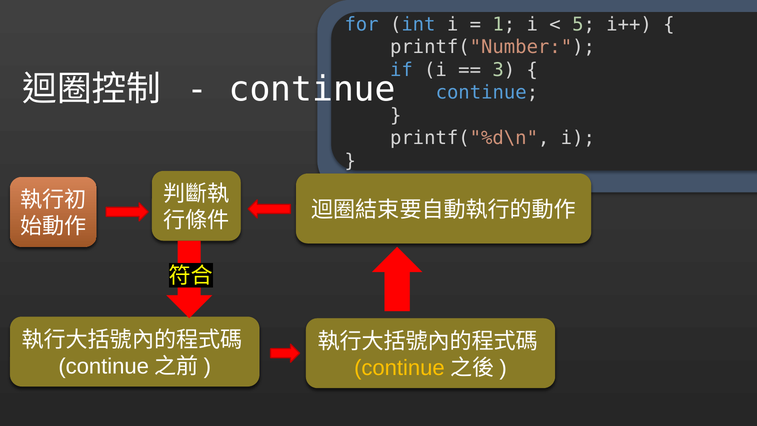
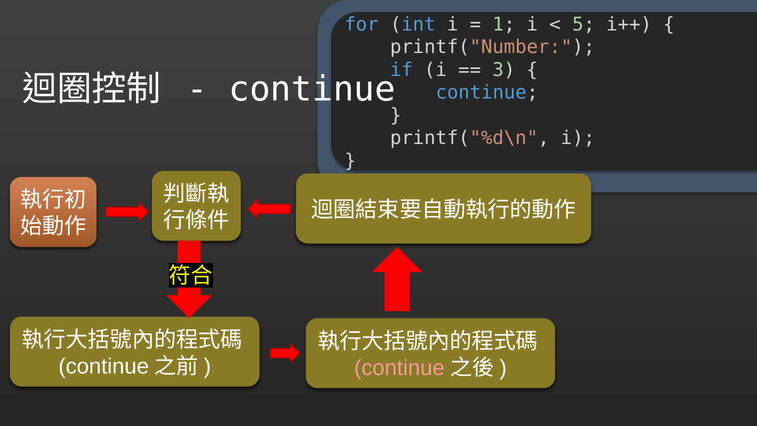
continue colour: yellow -> pink (399, 368)
